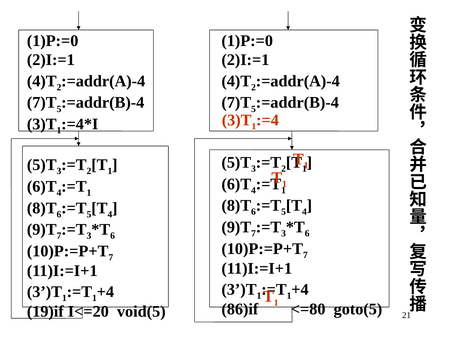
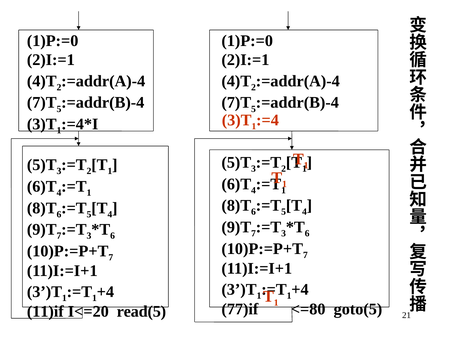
86)if: 86)if -> 77)if (240, 309)
19)if: 19)if -> 11)if (45, 311)
void(5: void(5 -> read(5 (141, 311)
